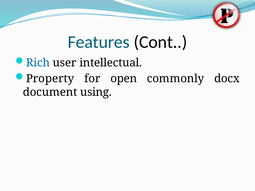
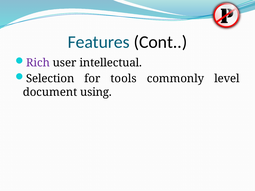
Rich colour: blue -> purple (38, 63)
Property: Property -> Selection (50, 79)
open: open -> tools (124, 79)
docx: docx -> level (227, 79)
